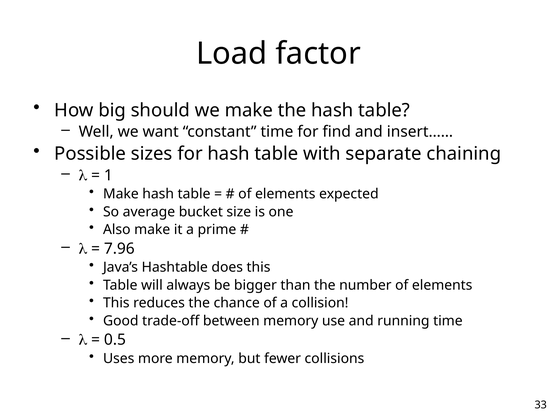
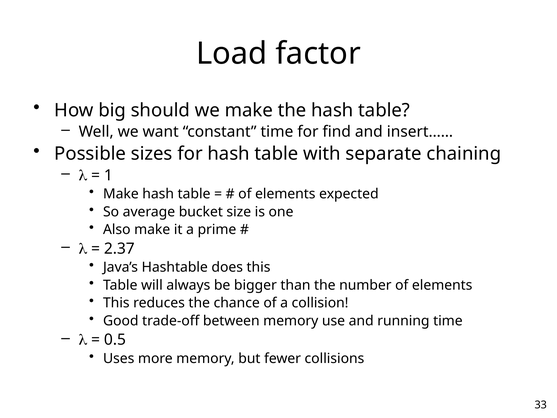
7.96: 7.96 -> 2.37 (119, 249)
